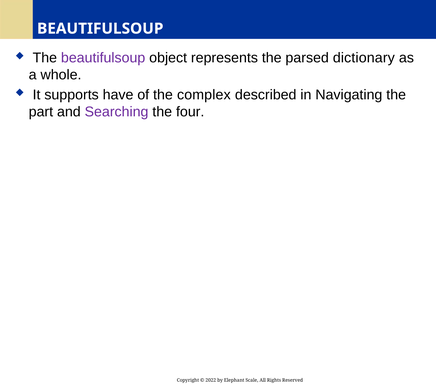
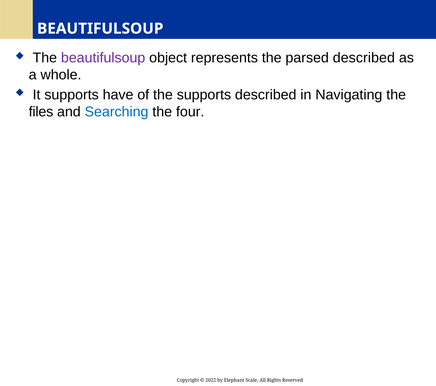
parsed dictionary: dictionary -> described (364, 58)
the complex: complex -> supports (204, 95)
part: part -> files (41, 112)
Searching colour: purple -> blue (117, 112)
